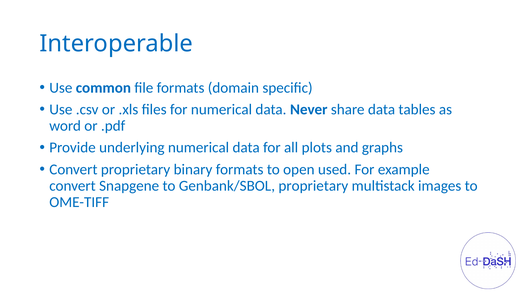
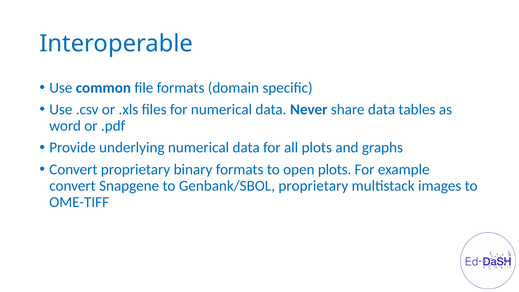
open used: used -> plots (335, 169)
